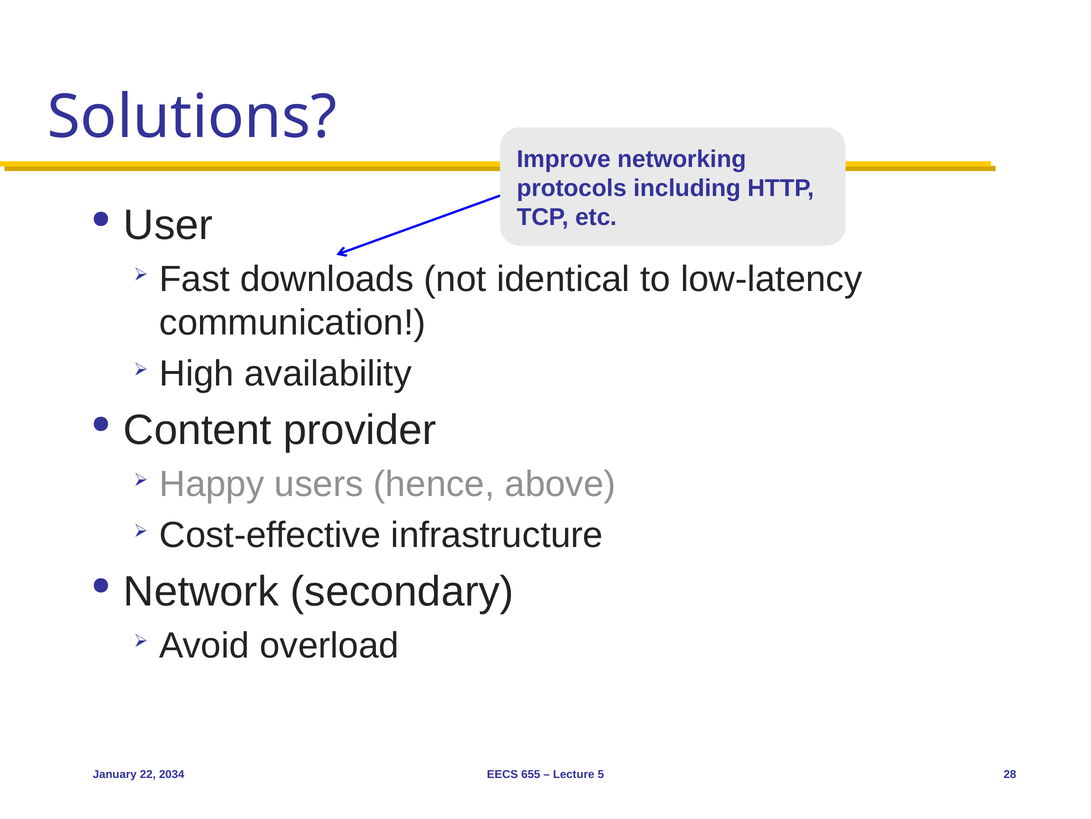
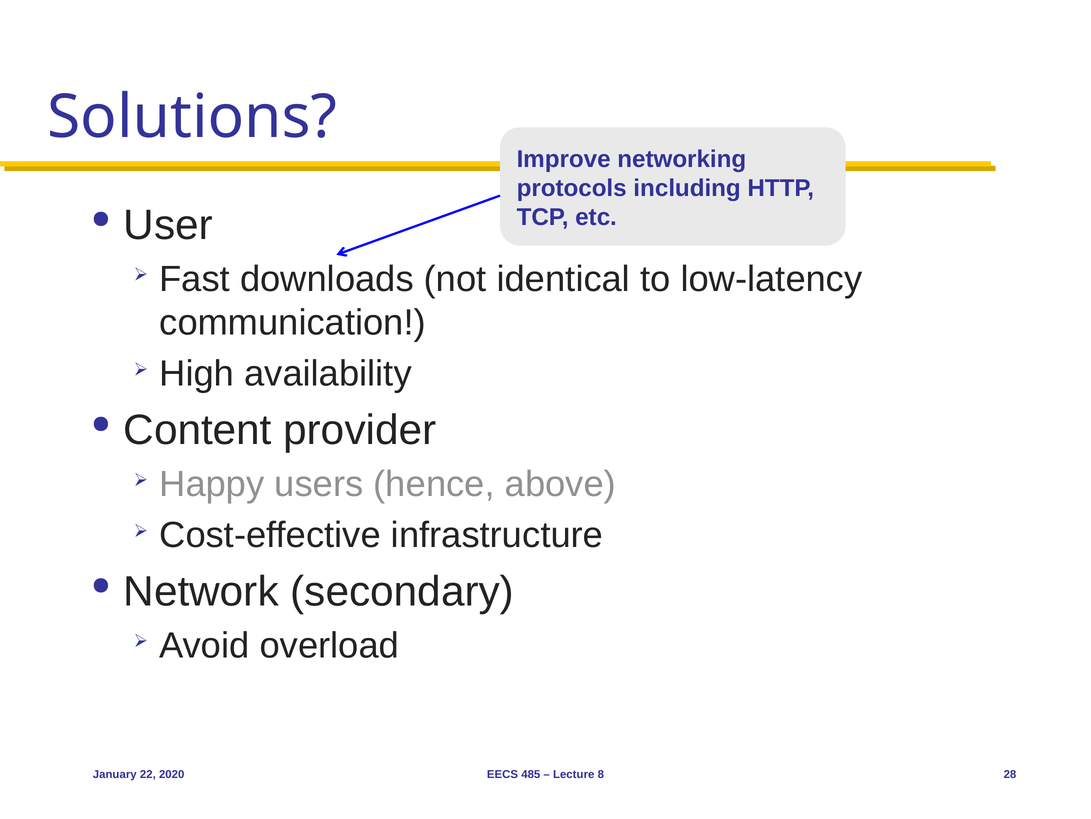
2034: 2034 -> 2020 (172, 774)
655: 655 -> 485 (531, 774)
5: 5 -> 8 (601, 774)
